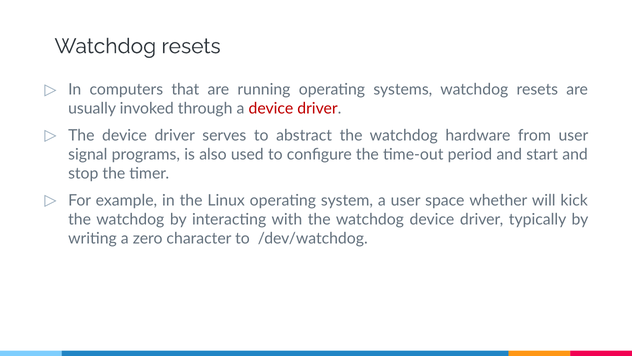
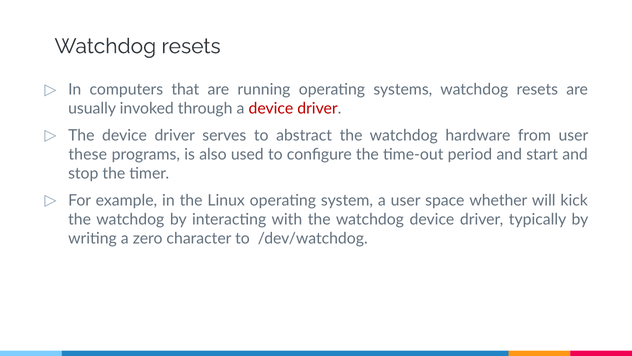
signal: signal -> these (88, 154)
